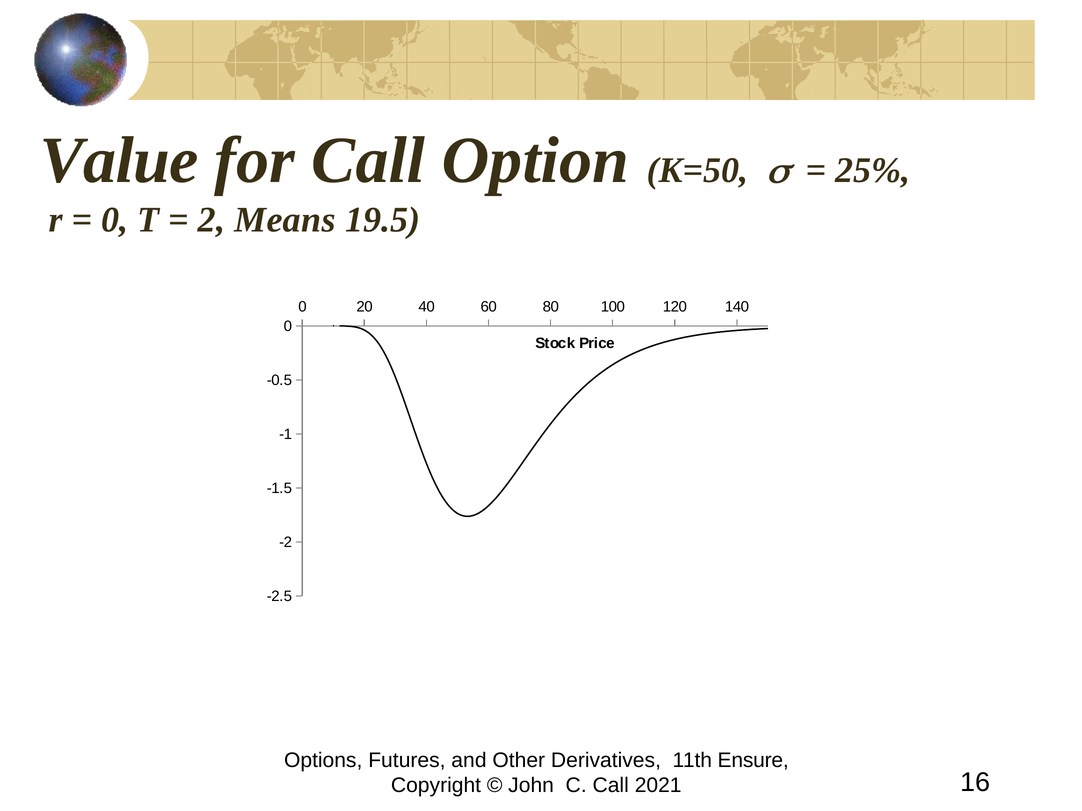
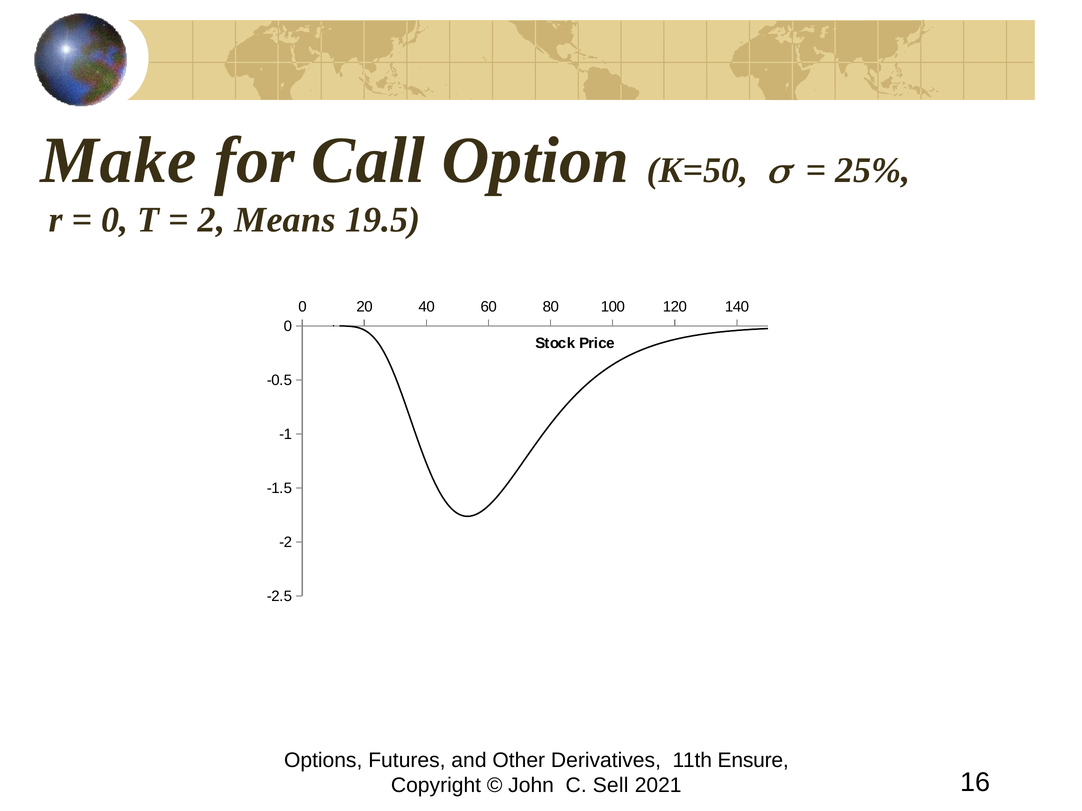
Value: Value -> Make (119, 161)
C Call: Call -> Sell (611, 786)
